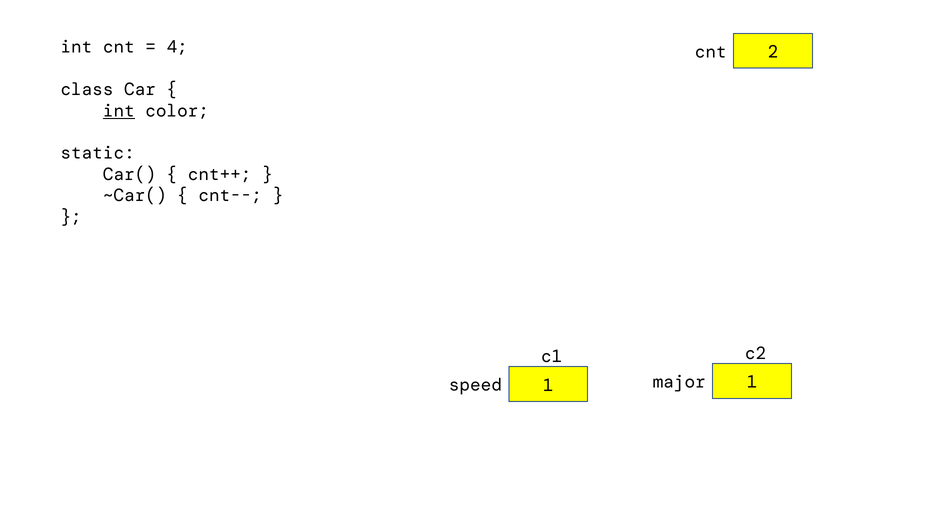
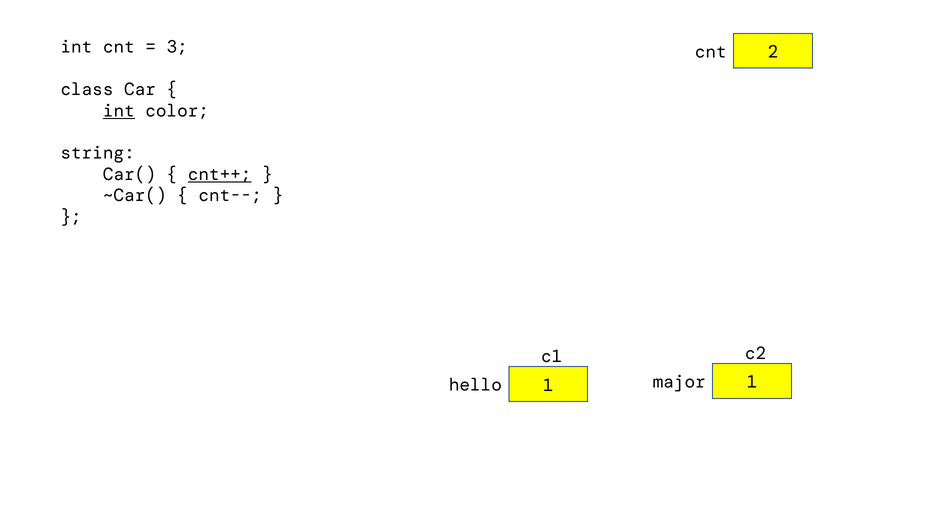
4: 4 -> 3 (177, 47)
static: static -> string (98, 153)
cnt++ underline: none -> present (220, 174)
speed: speed -> hello (475, 385)
